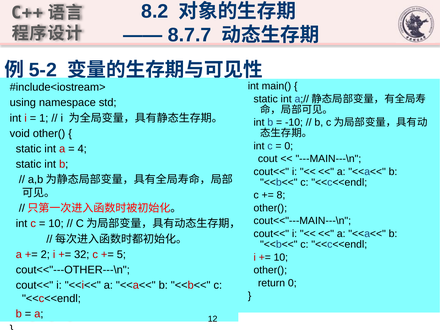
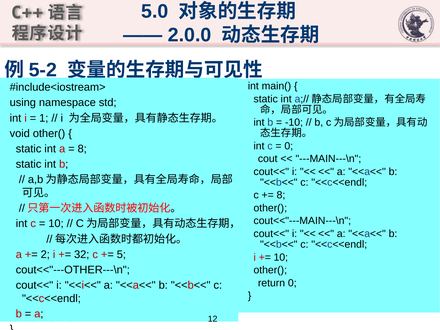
8.2: 8.2 -> 5.0 (155, 12)
8.7.7: 8.7.7 -> 2.0.0 (190, 35)
4: 4 -> 8 (82, 149)
